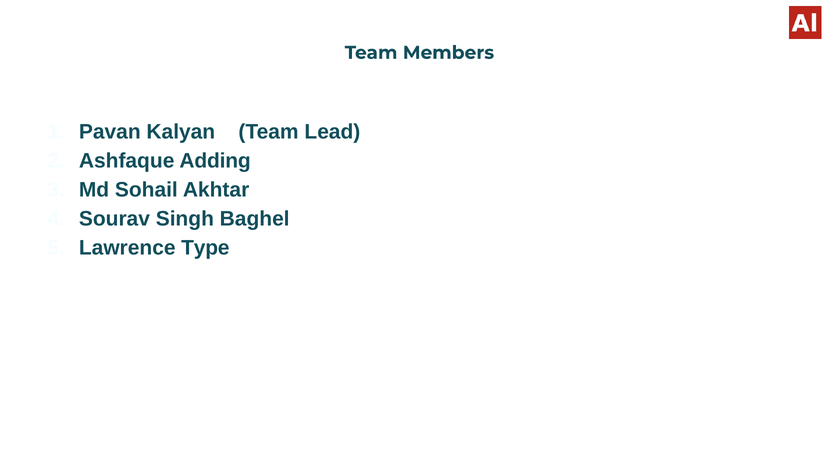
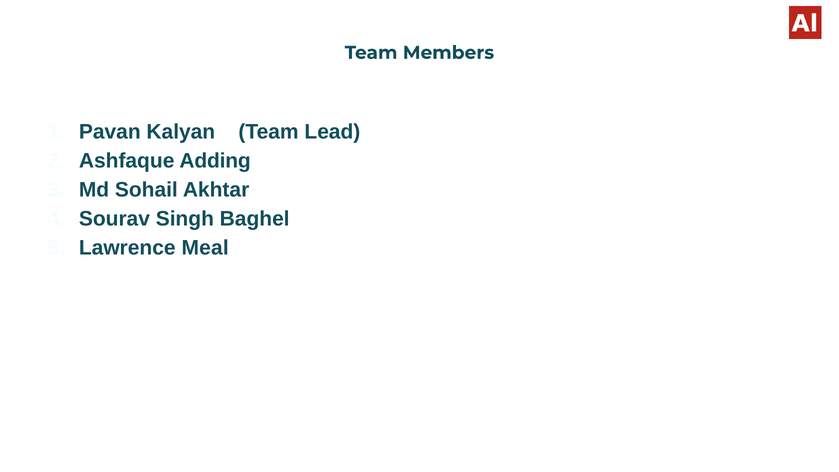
Type: Type -> Meal (205, 248)
